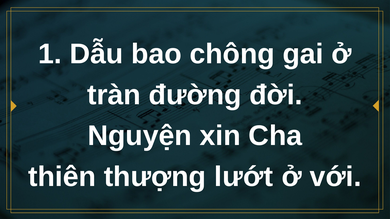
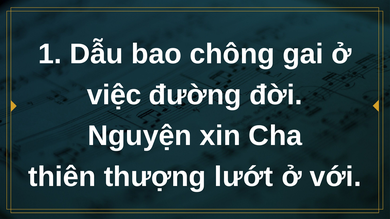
tràn: tràn -> việc (114, 95)
